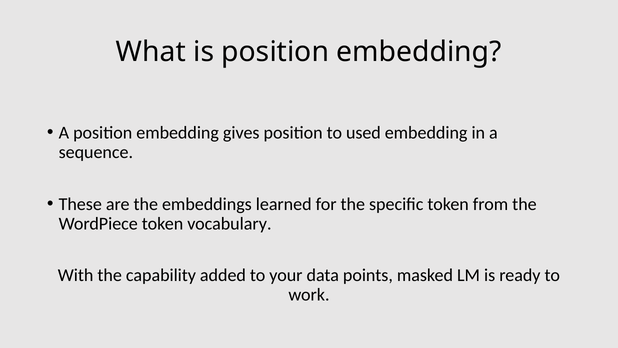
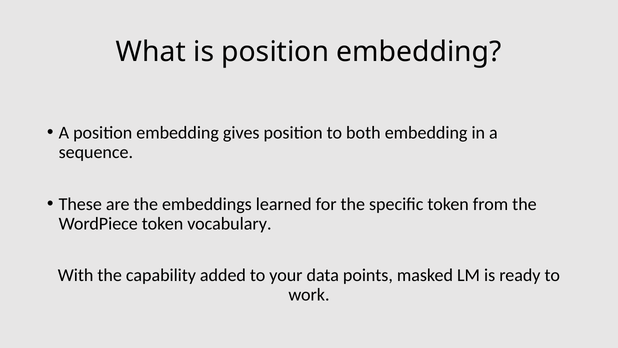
used: used -> both (363, 133)
